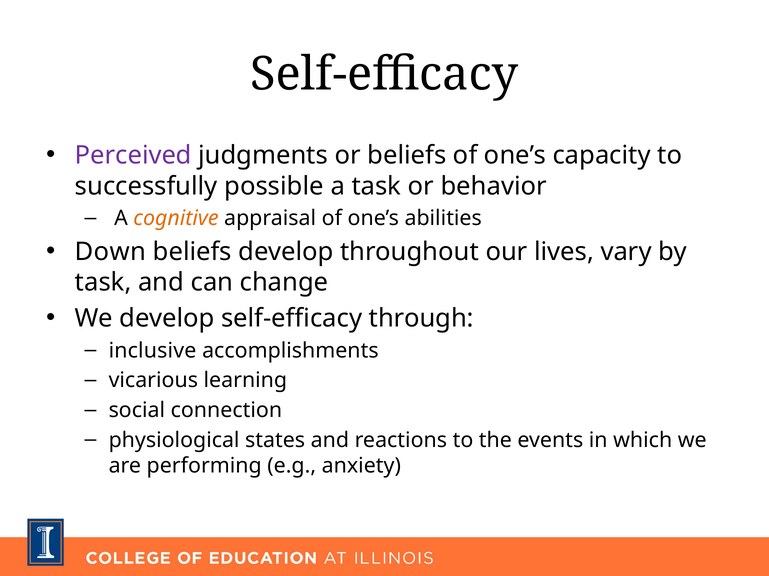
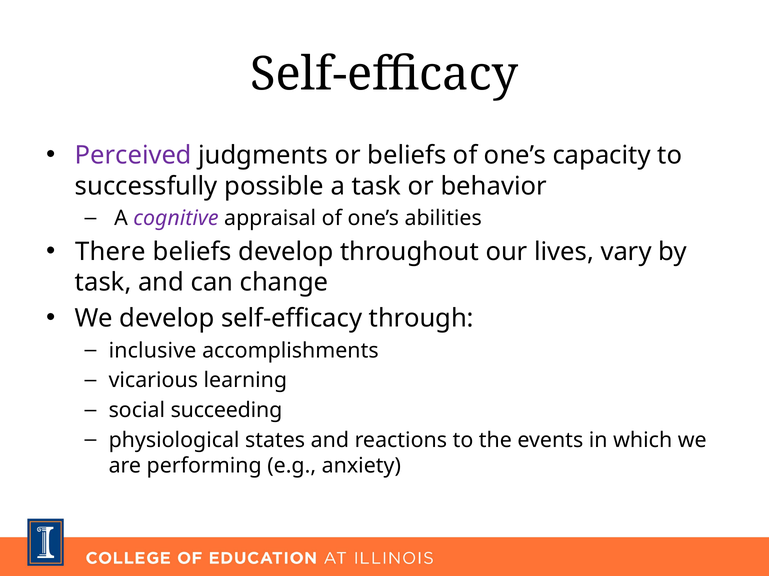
cognitive colour: orange -> purple (176, 219)
Down: Down -> There (110, 252)
connection: connection -> succeeding (226, 411)
